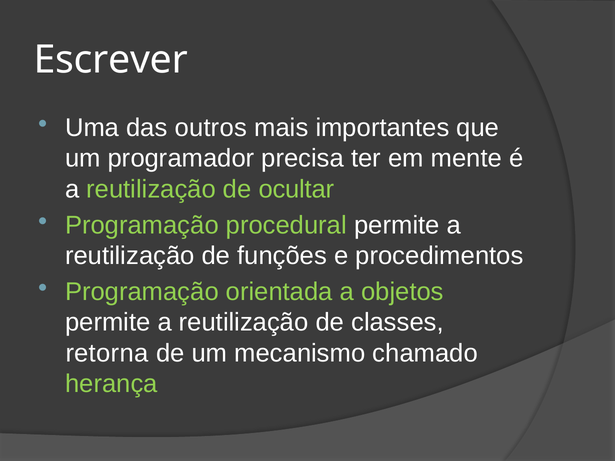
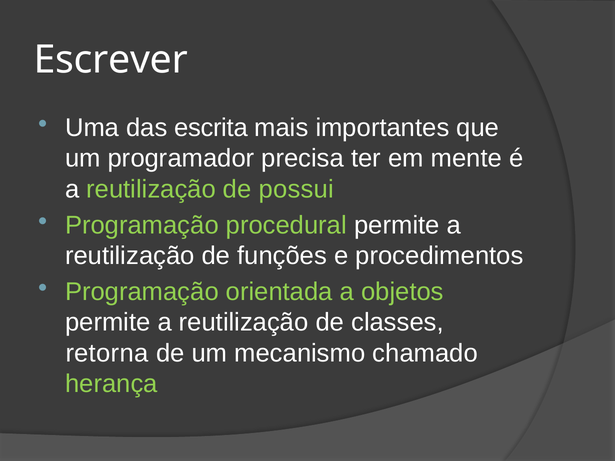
outros: outros -> escrita (211, 128)
ocultar: ocultar -> possui (296, 189)
